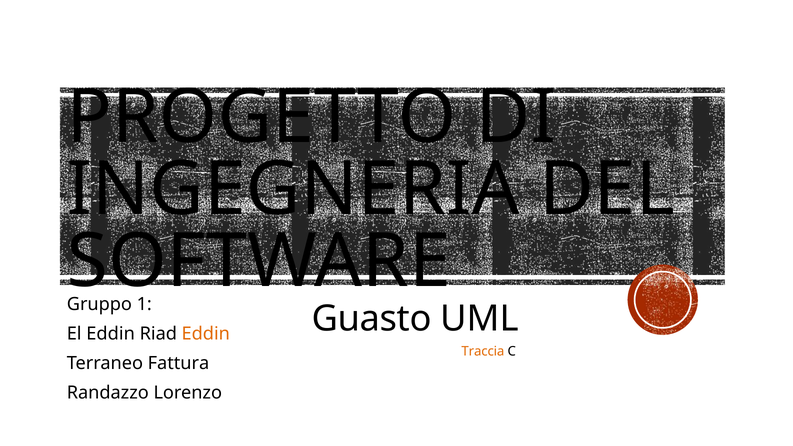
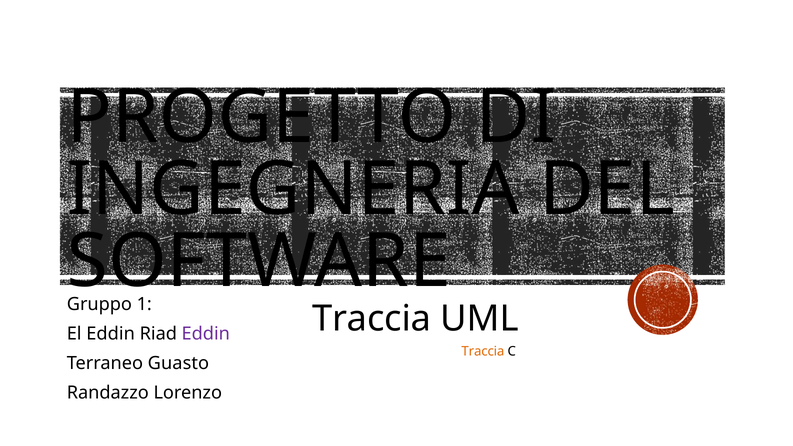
Guasto: Guasto -> Traccia (372, 319)
Eddin colour: orange -> purple (206, 334)
Fattura: Fattura -> Guasto (178, 363)
